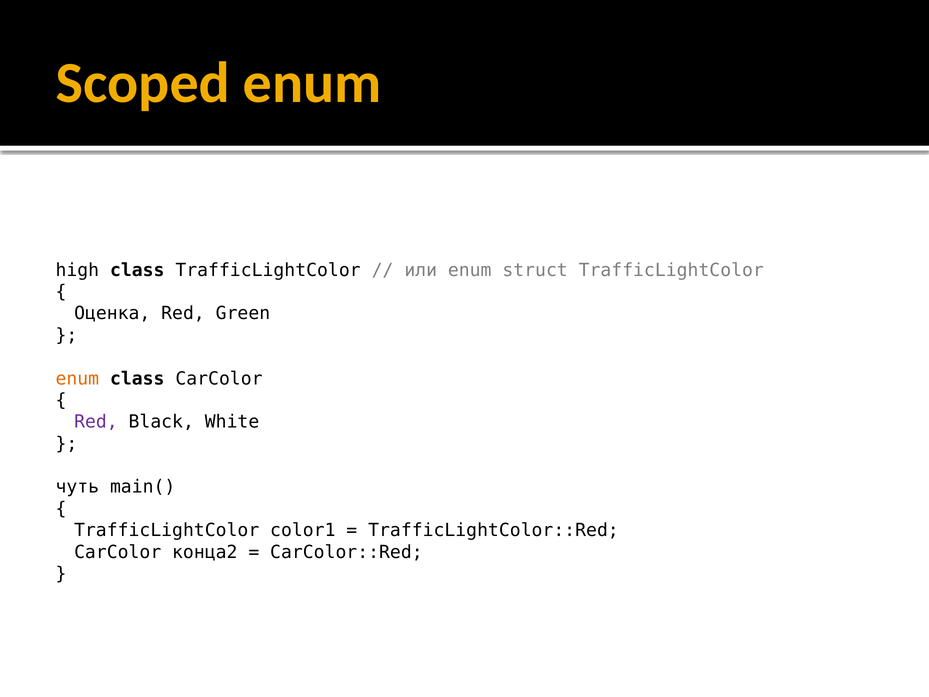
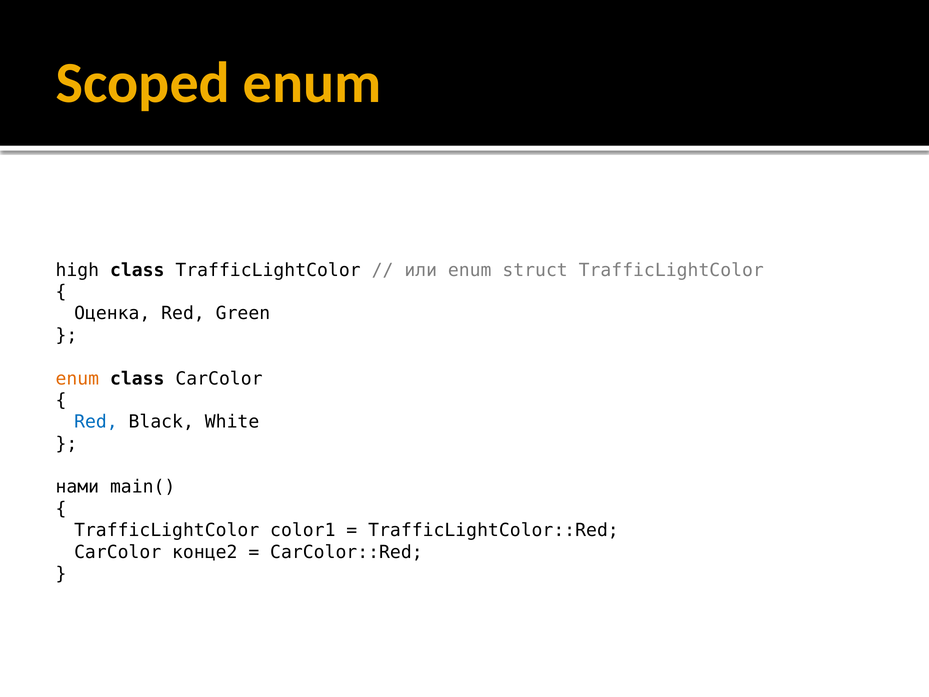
Red colour: purple -> blue (96, 422)
чуть: чуть -> нами (77, 487)
конца2: конца2 -> конце2 (205, 552)
